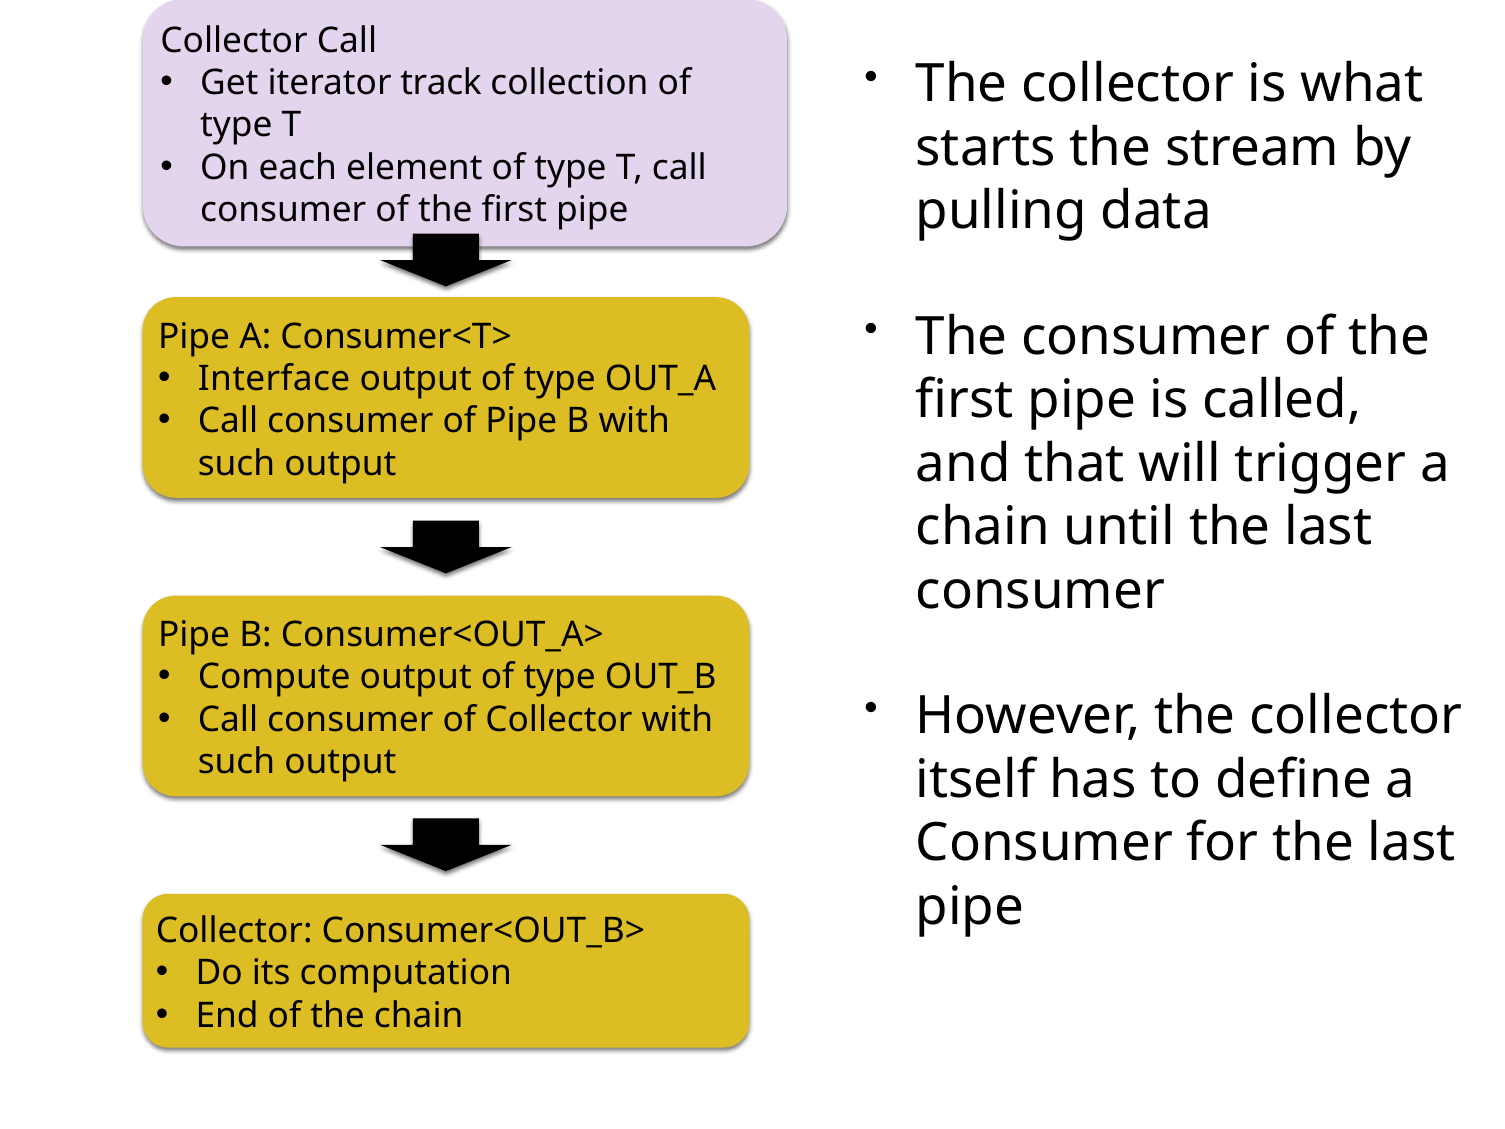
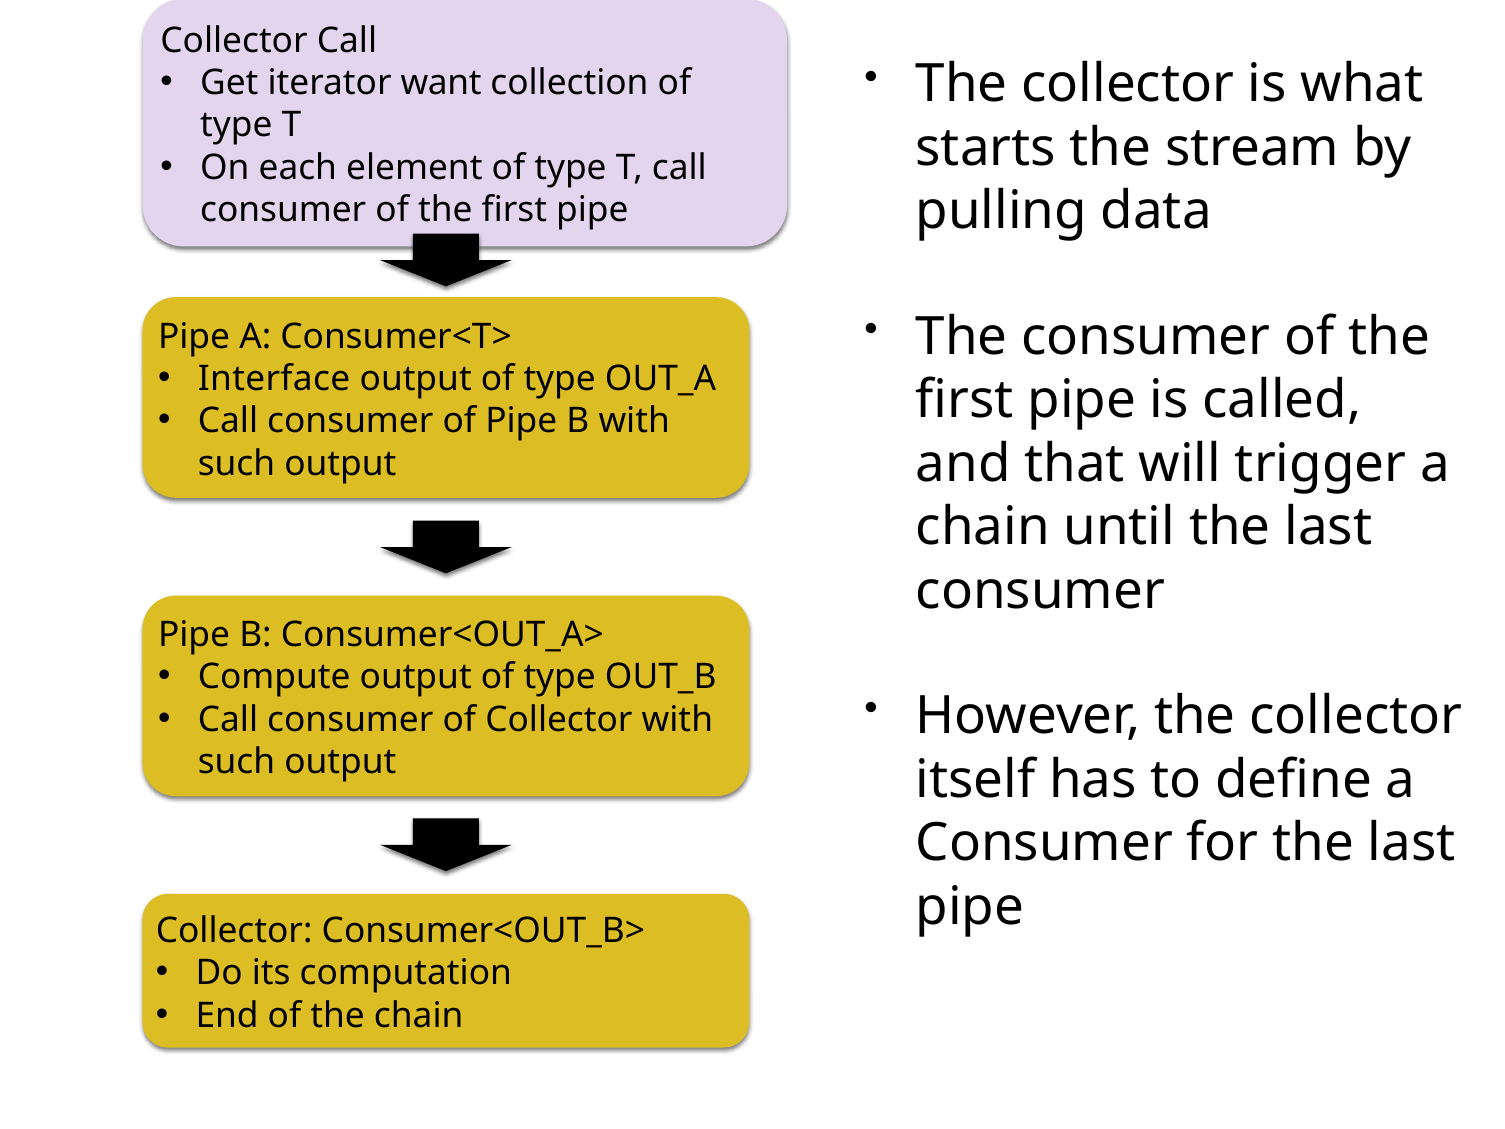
track: track -> want (441, 83)
